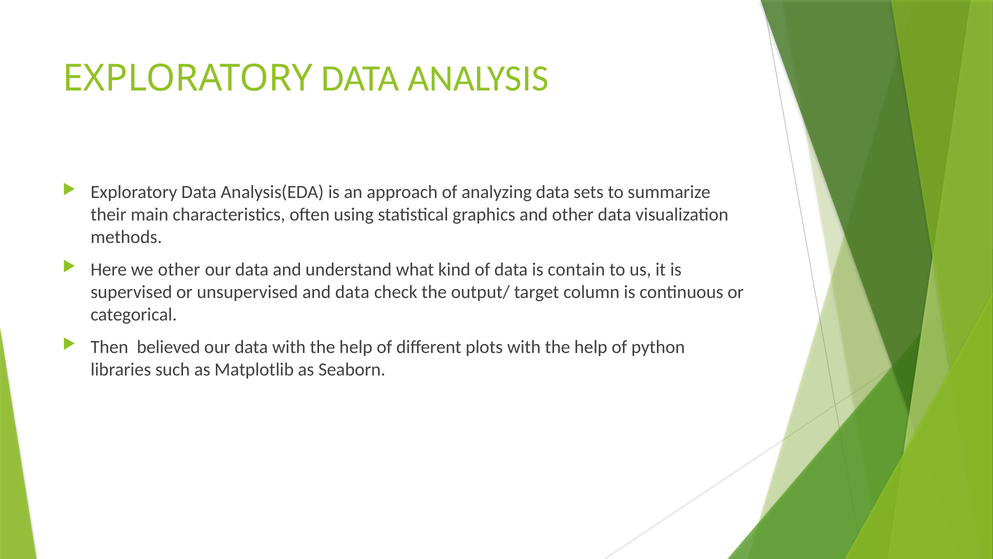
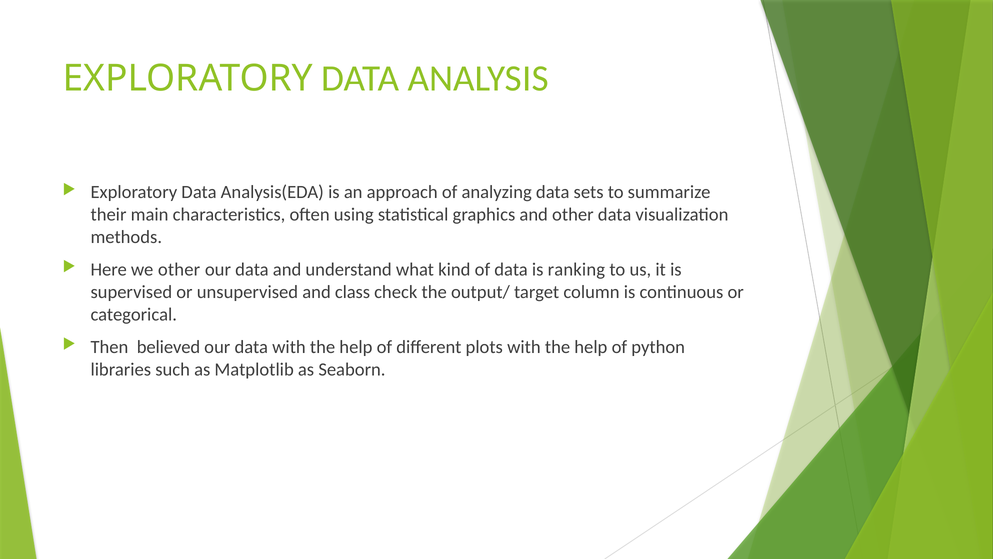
contain: contain -> ranking (576, 270)
and data: data -> class (352, 292)
